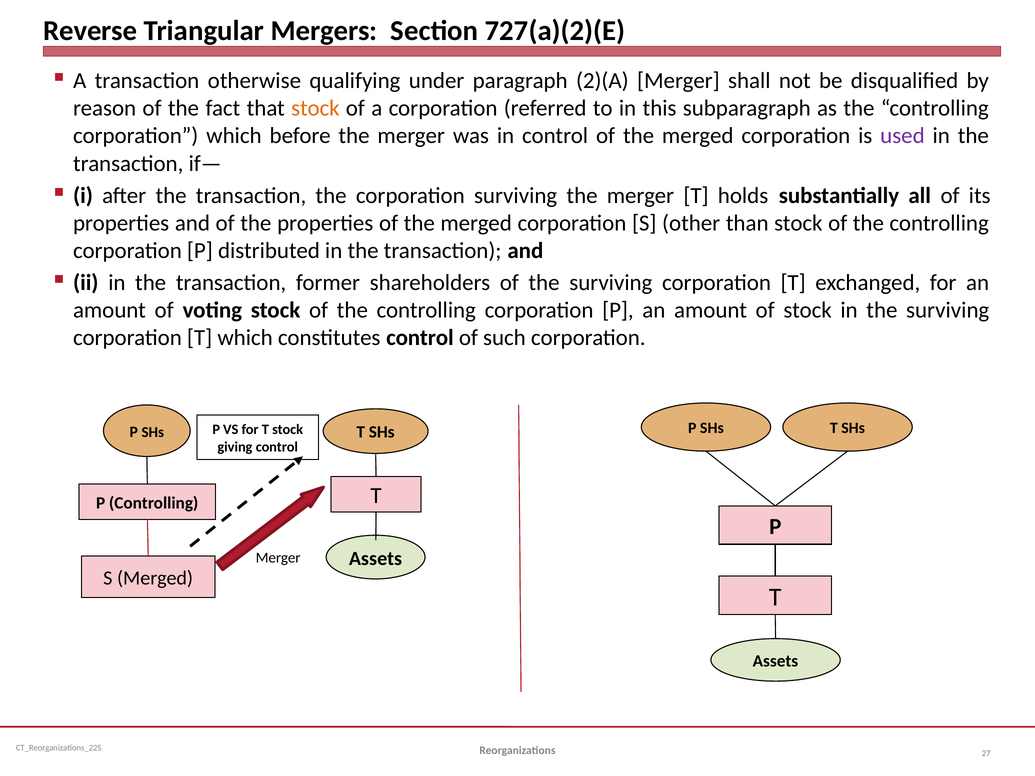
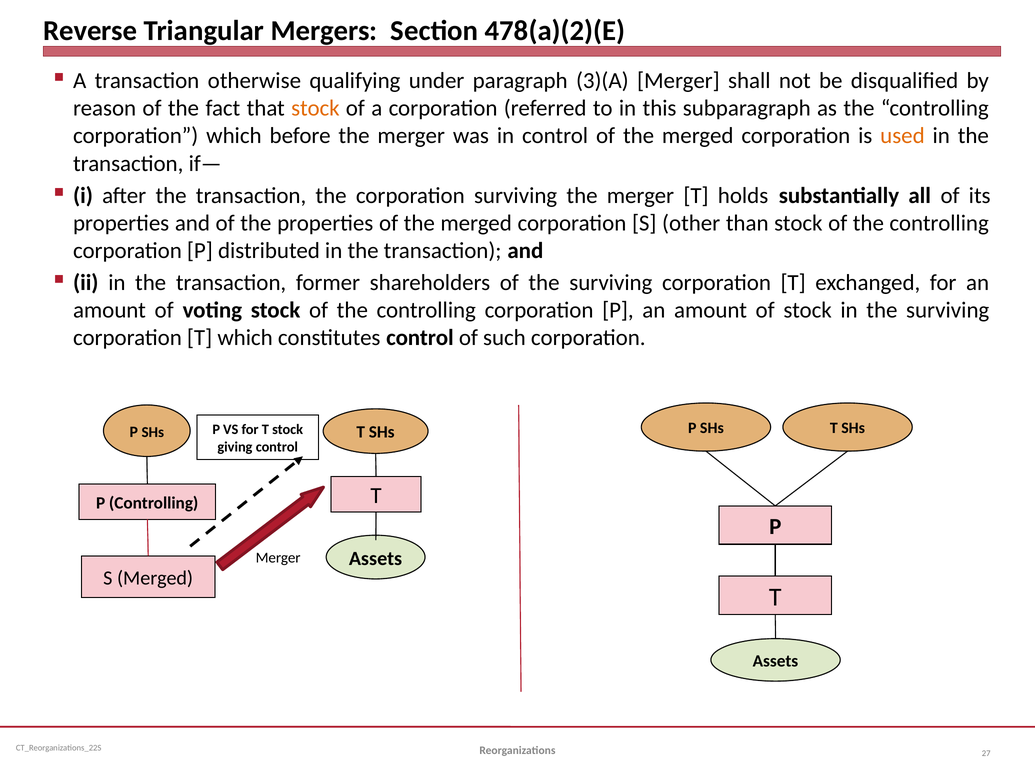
727(a)(2)(E: 727(a)(2)(E -> 478(a)(2)(E (555, 31)
2)(A: 2)(A -> 3)(A (602, 81)
used colour: purple -> orange (902, 136)
